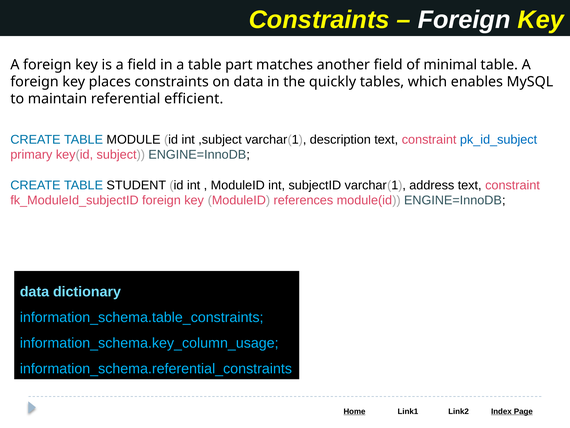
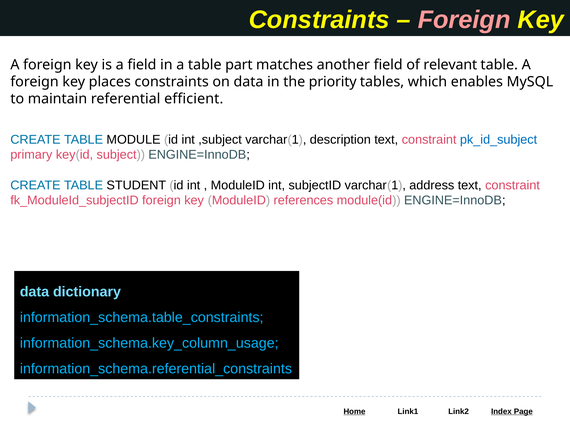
Foreign colour: white -> pink (464, 20)
minimal: minimal -> relevant (450, 65)
quickly: quickly -> priority (333, 82)
